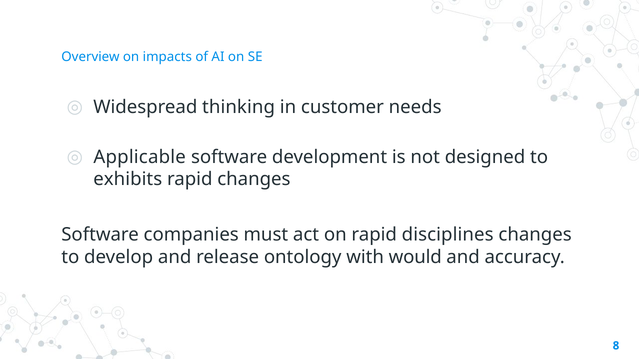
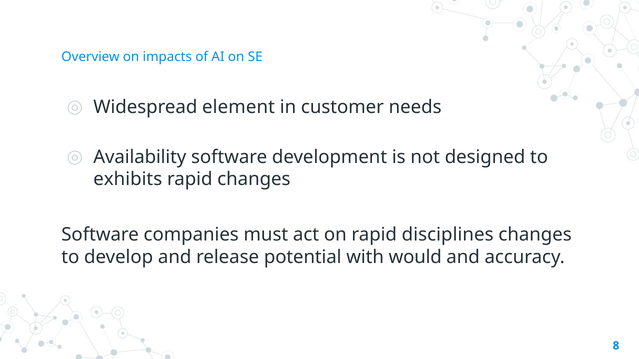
thinking: thinking -> element (239, 107)
Applicable: Applicable -> Availability (140, 157)
ontology: ontology -> potential (303, 257)
